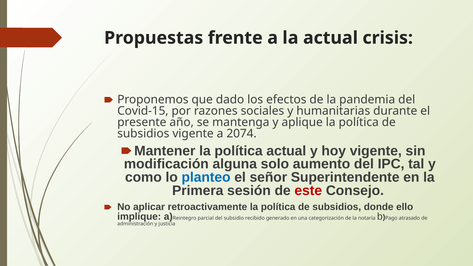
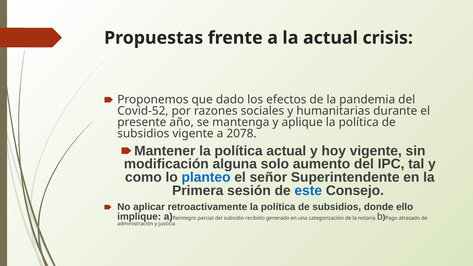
Covid-15: Covid-15 -> Covid-52 (143, 111)
2074: 2074 -> 2078 (242, 134)
este colour: red -> blue (308, 191)
